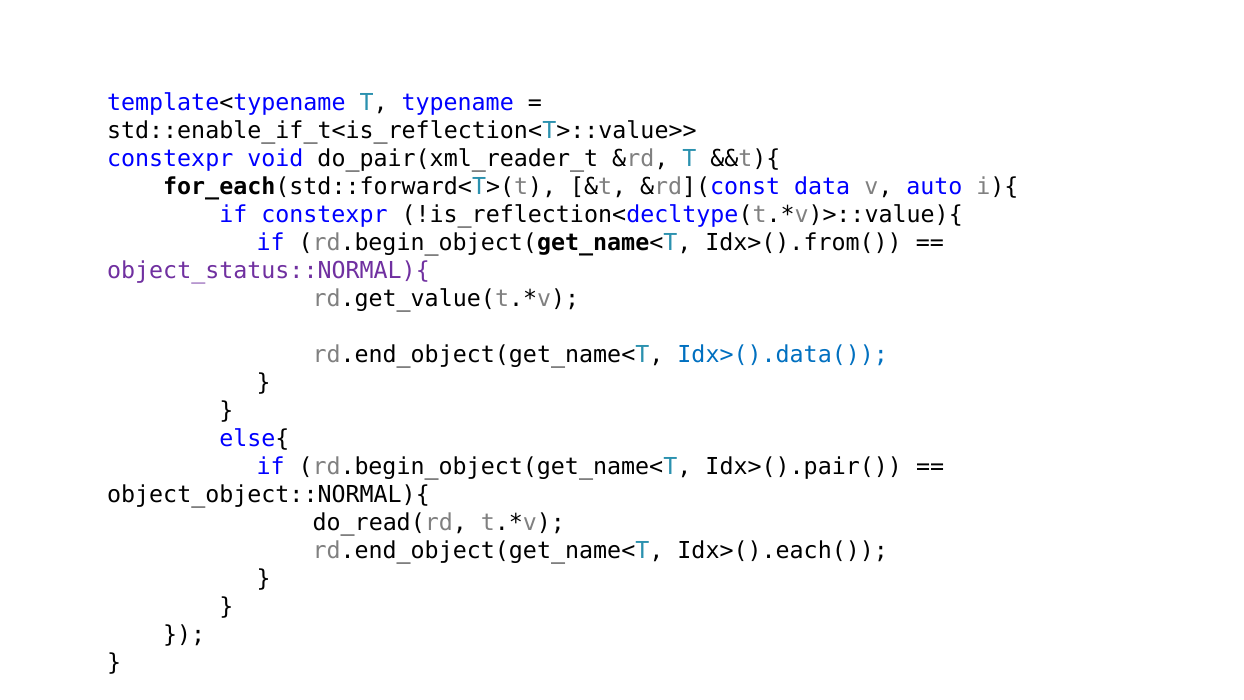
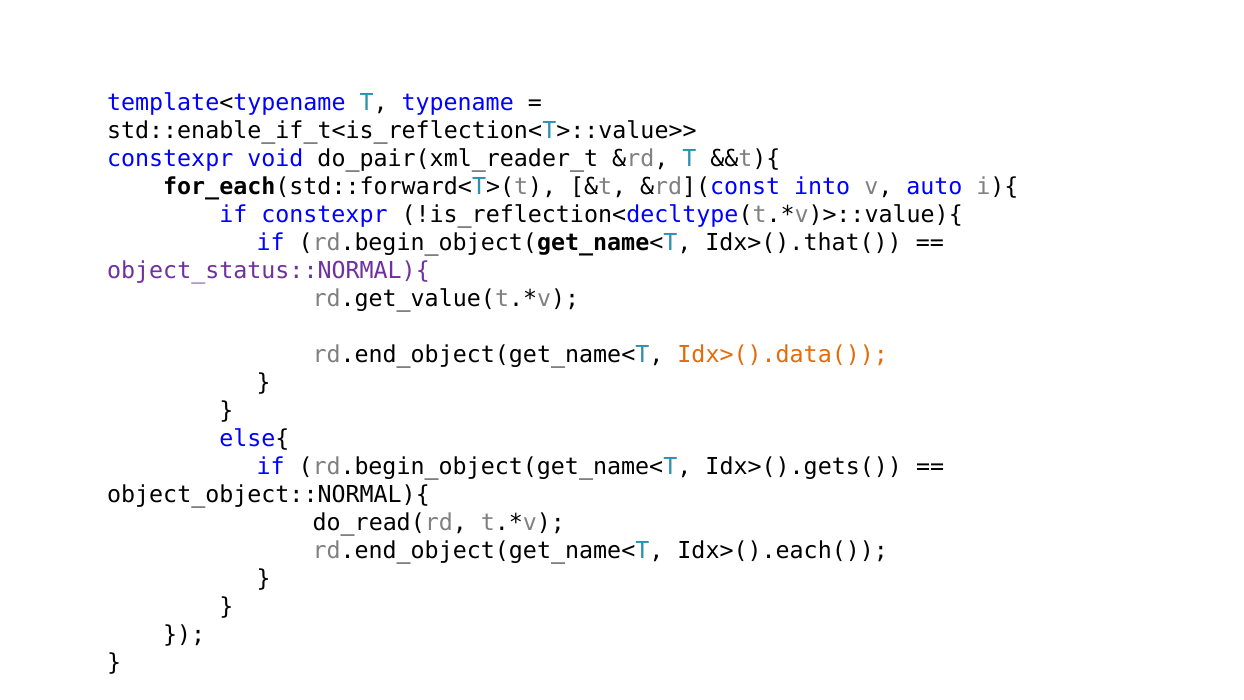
data: data -> into (822, 186)
Idx>().from(: Idx>().from( -> Idx>().that( (804, 242)
Idx>().data( colour: blue -> orange (783, 354)
Idx>().pair(: Idx>().pair( -> Idx>().gets( (804, 466)
